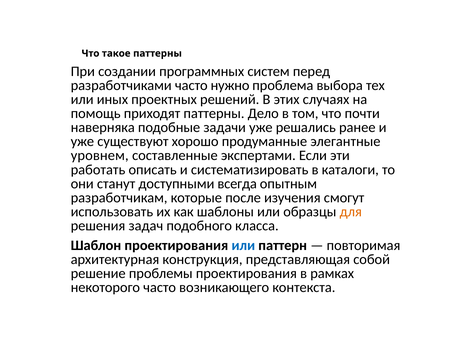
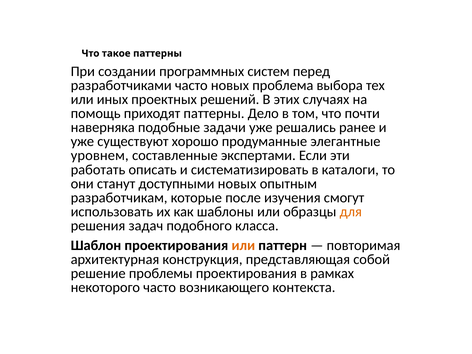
часто нужно: нужно -> новых (230, 86)
доступными всегда: всегда -> новых (237, 184)
или colour: blue -> orange (243, 246)
